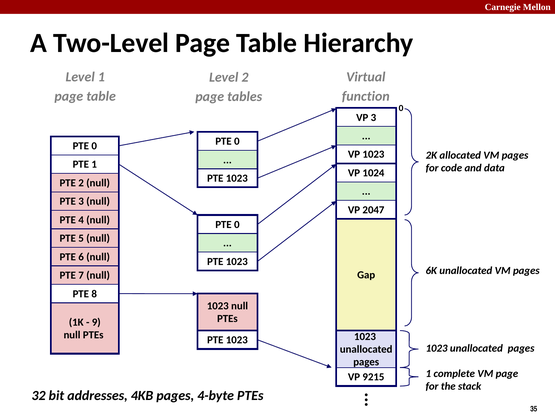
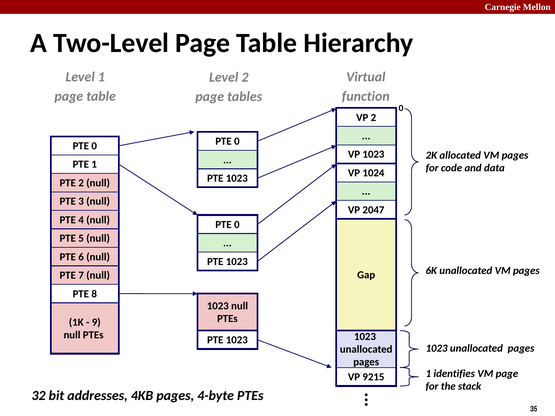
VP 3: 3 -> 2 (373, 118)
complete: complete -> identifies (454, 374)
